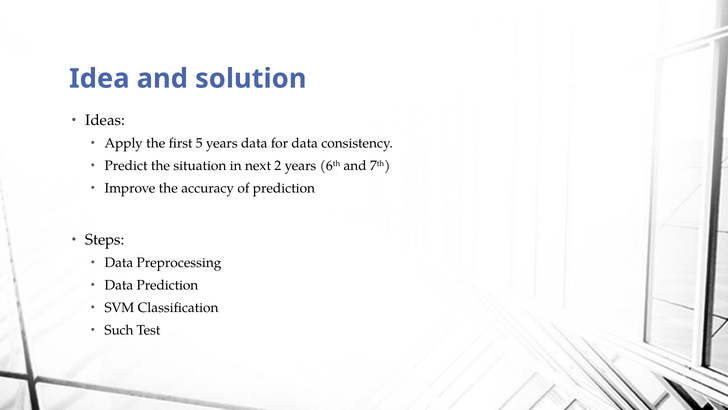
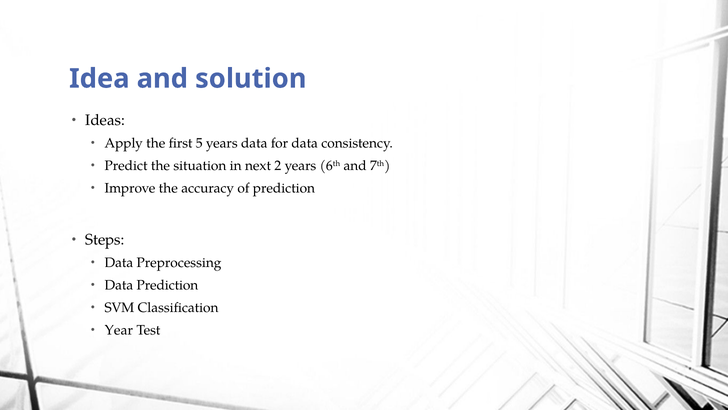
Such: Such -> Year (119, 330)
